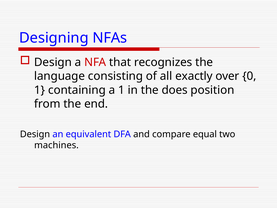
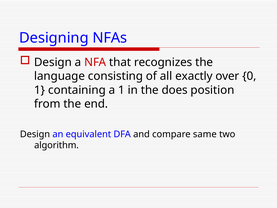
equal: equal -> same (205, 134)
machines: machines -> algorithm (56, 145)
